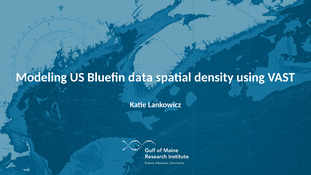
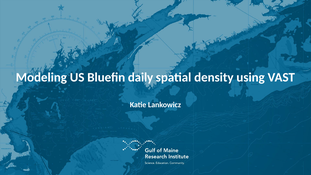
data: data -> daily (141, 77)
